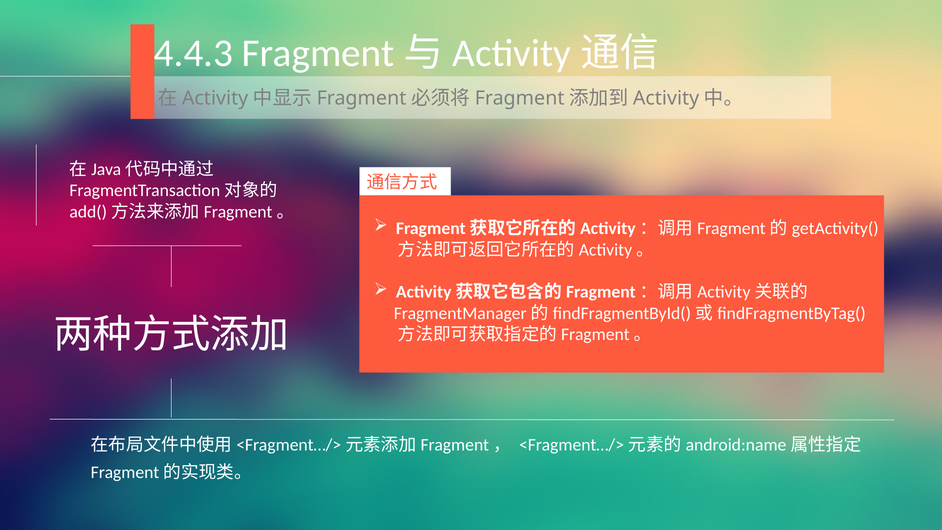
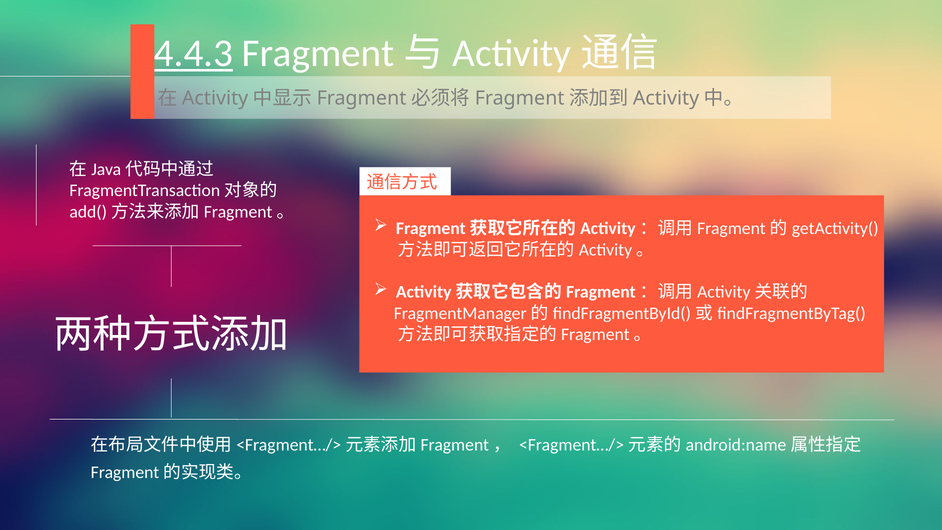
4.4.3 underline: none -> present (193, 53)
